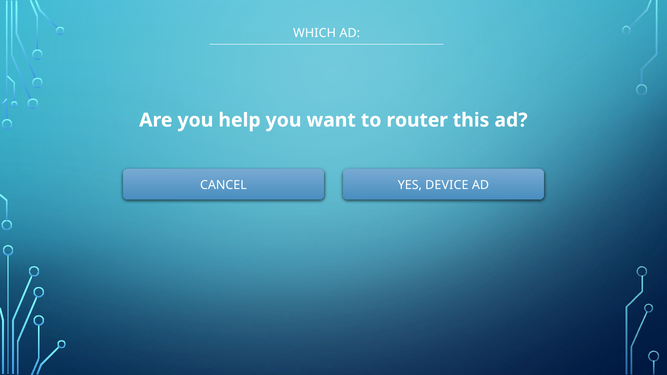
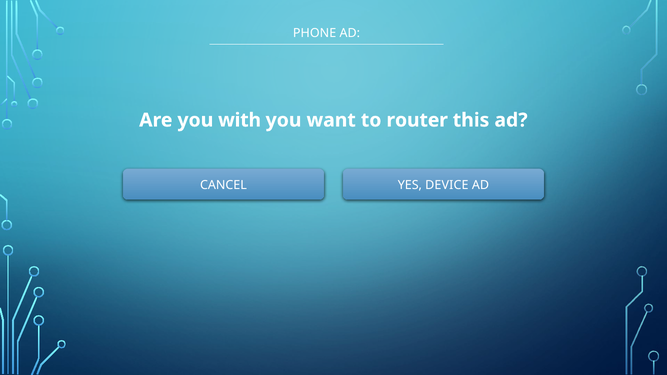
WHICH: WHICH -> PHONE (315, 33)
help: help -> with (240, 120)
